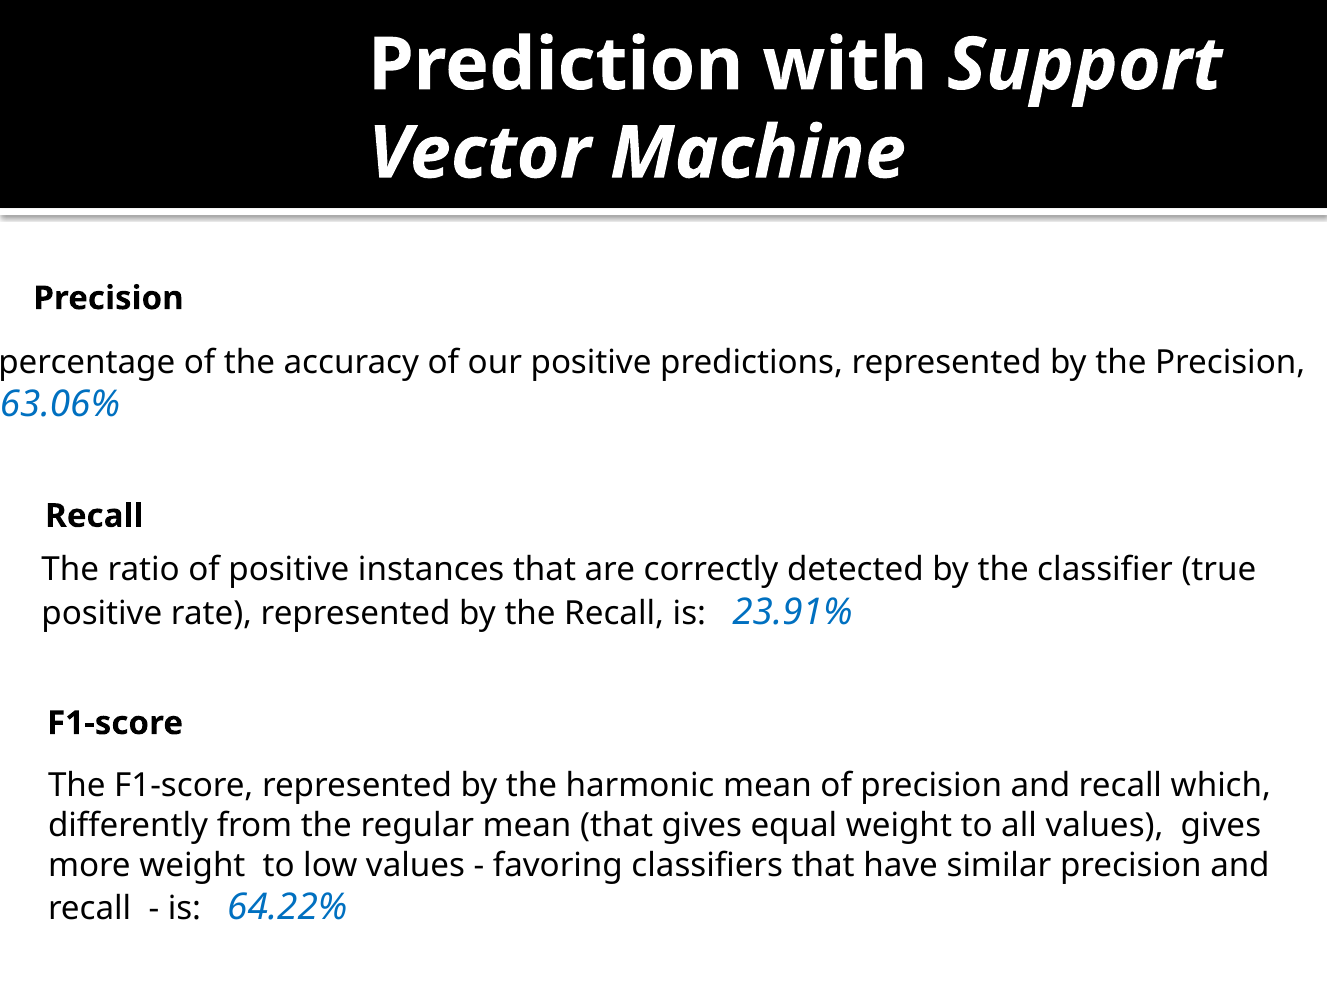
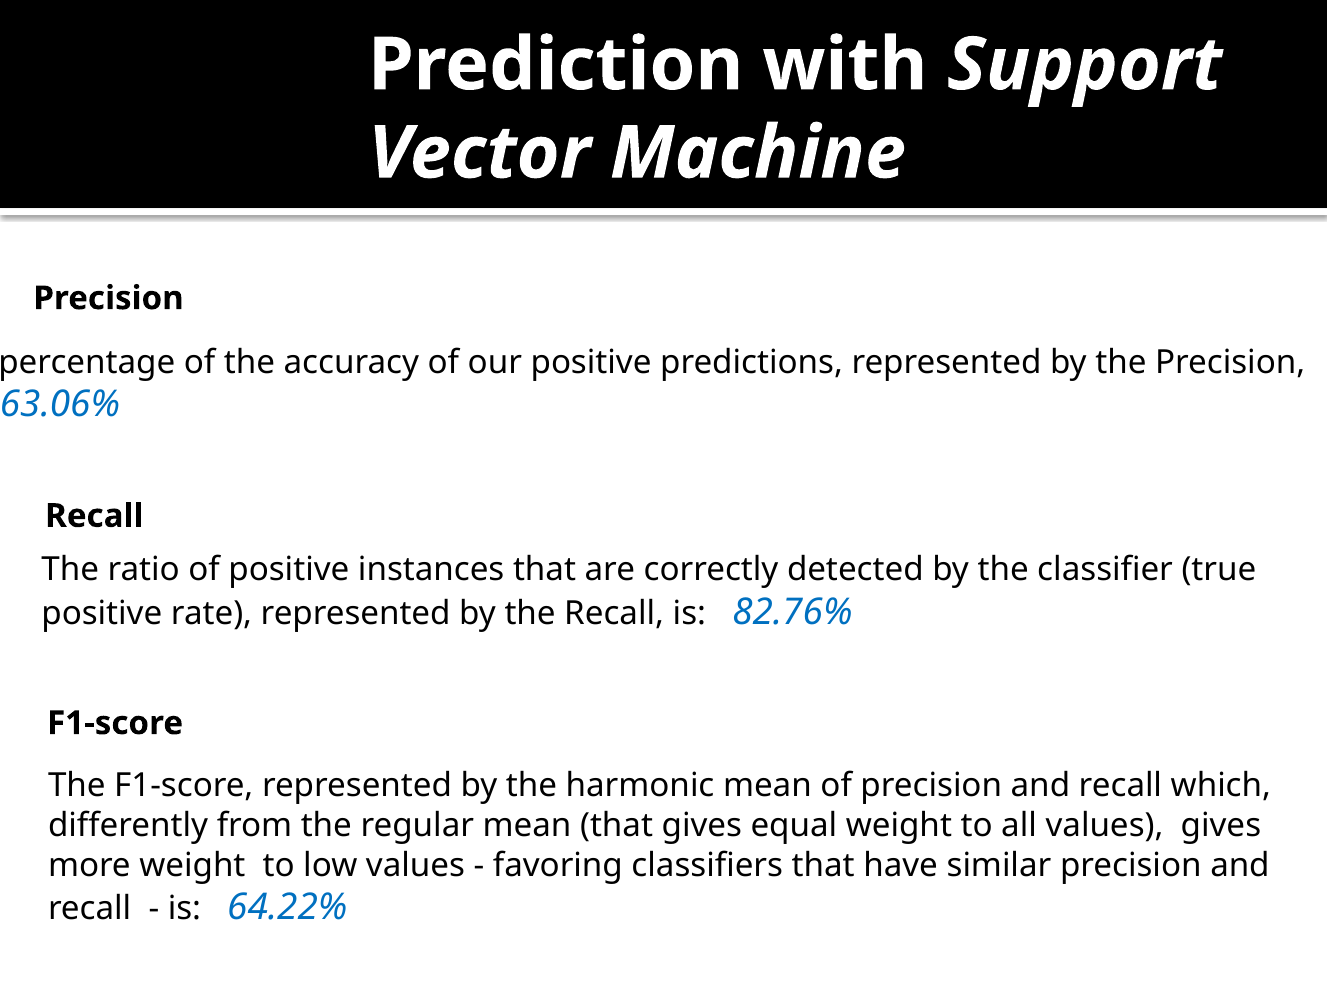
23.91%: 23.91% -> 82.76% (792, 612)
